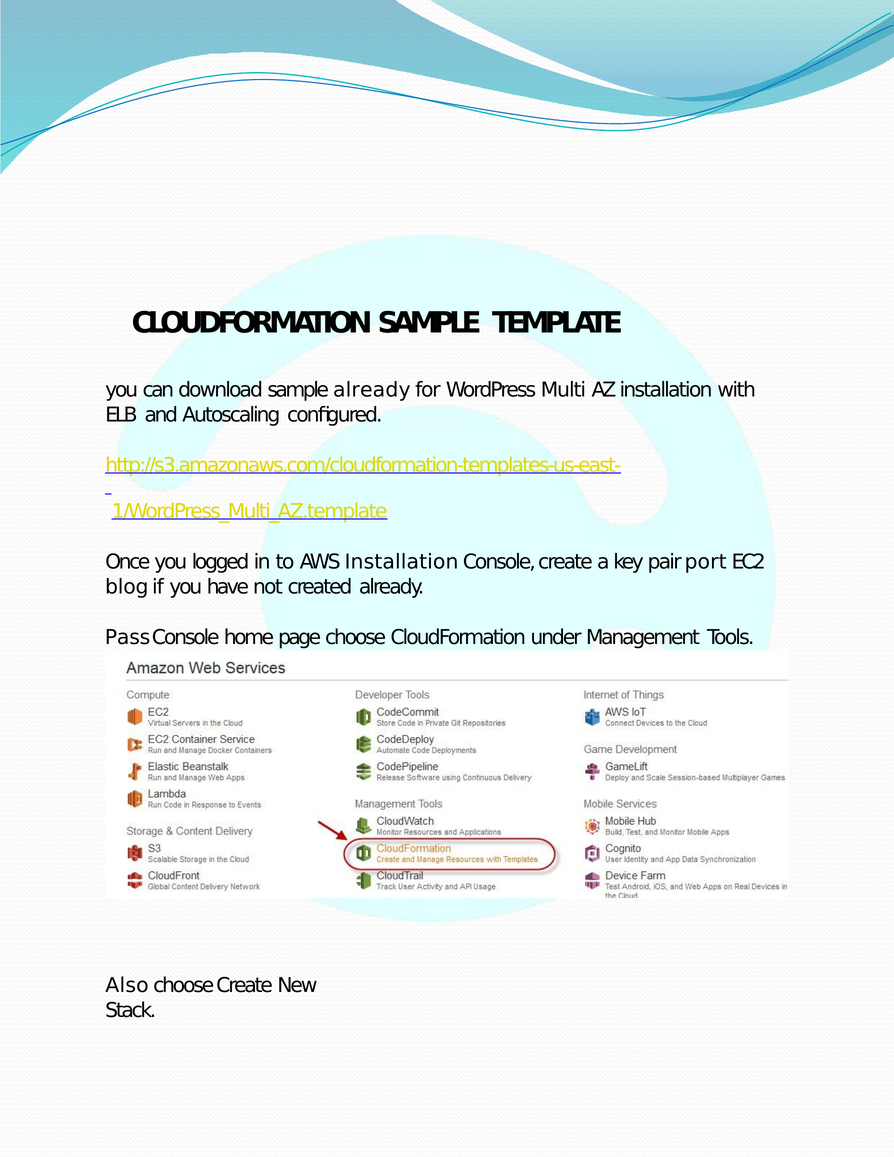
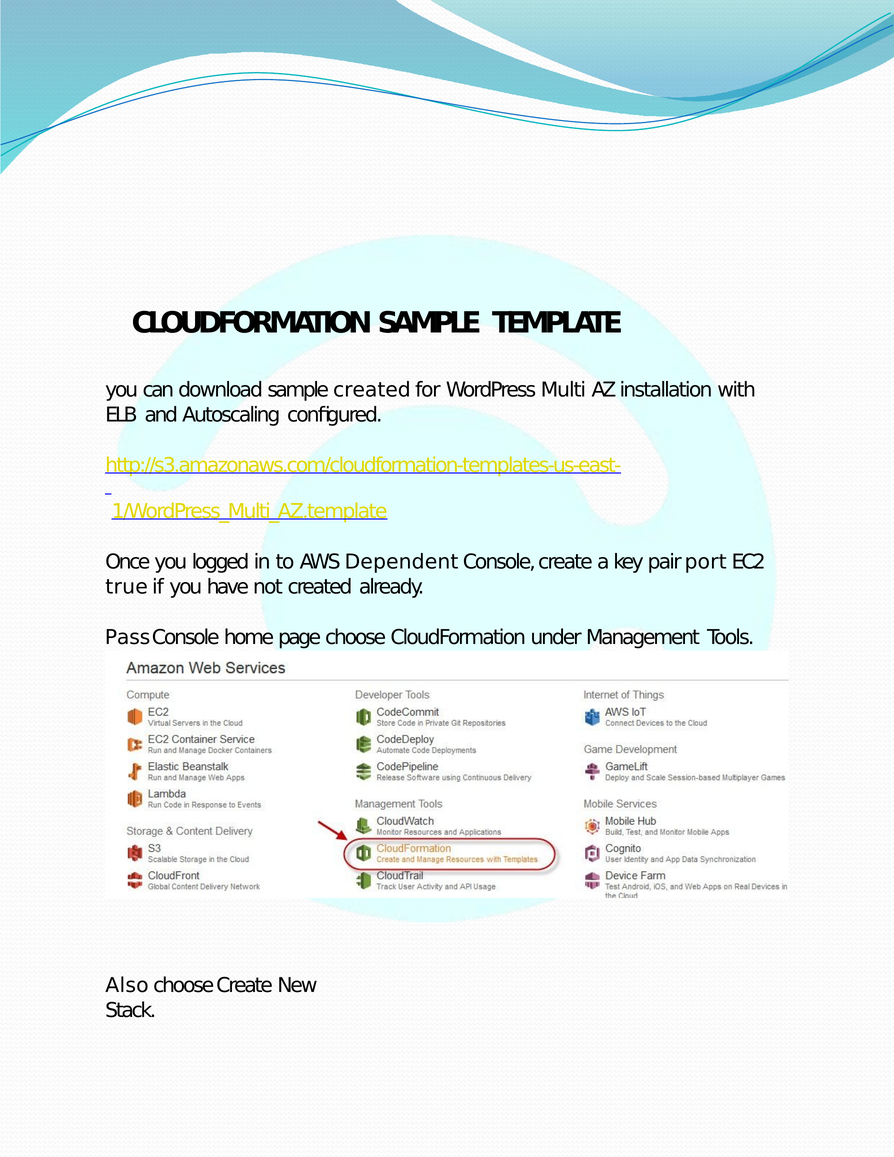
sample already: already -> created (372, 390)
AWS Installation: Installation -> Dependent (402, 562)
blog: blog -> true (127, 587)
